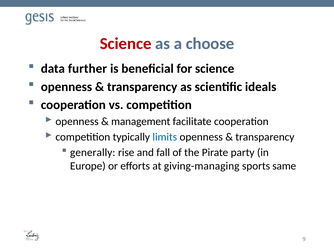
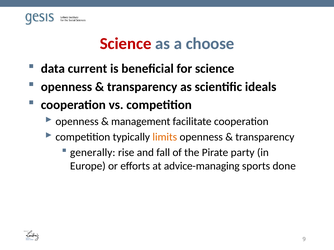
further: further -> current (88, 69)
limits colour: blue -> orange (165, 137)
giving-managing: giving-managing -> advice-managing (202, 166)
same: same -> done (284, 166)
